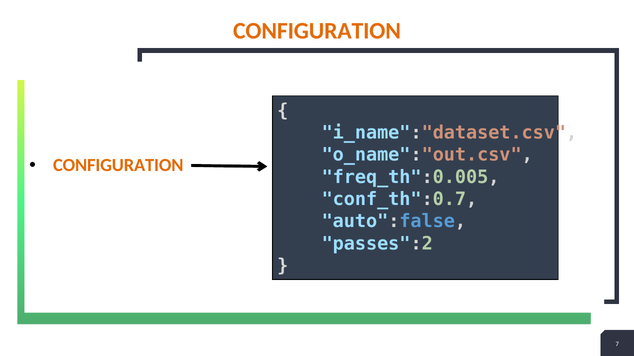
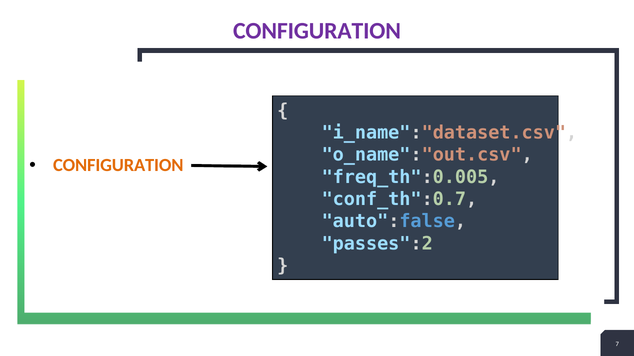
CONFIGURATION colour: orange -> purple (317, 31)
